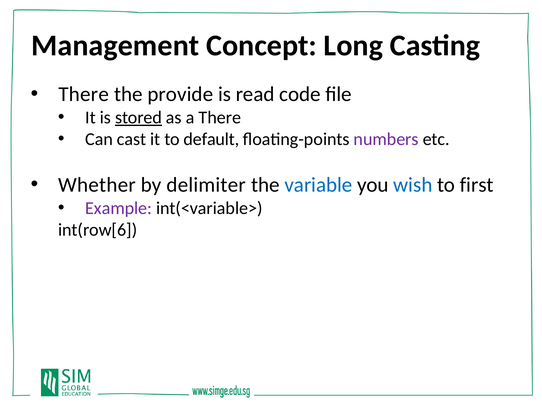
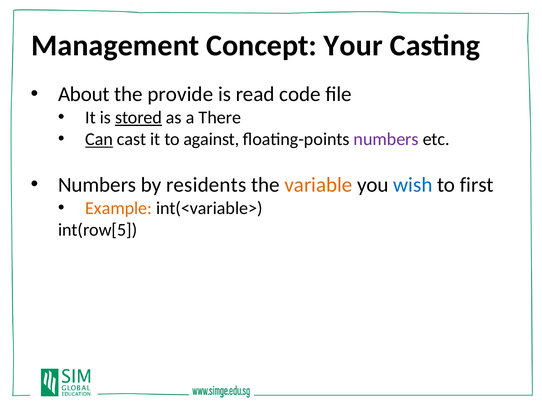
Long: Long -> Your (353, 46)
There: There -> About (84, 94)
Can underline: none -> present (99, 139)
default: default -> against (211, 139)
Whether: Whether -> Numbers (97, 184)
delimiter: delimiter -> residents (206, 184)
variable colour: blue -> orange (318, 184)
Example colour: purple -> orange (119, 208)
int(row[6: int(row[6 -> int(row[5 (98, 229)
